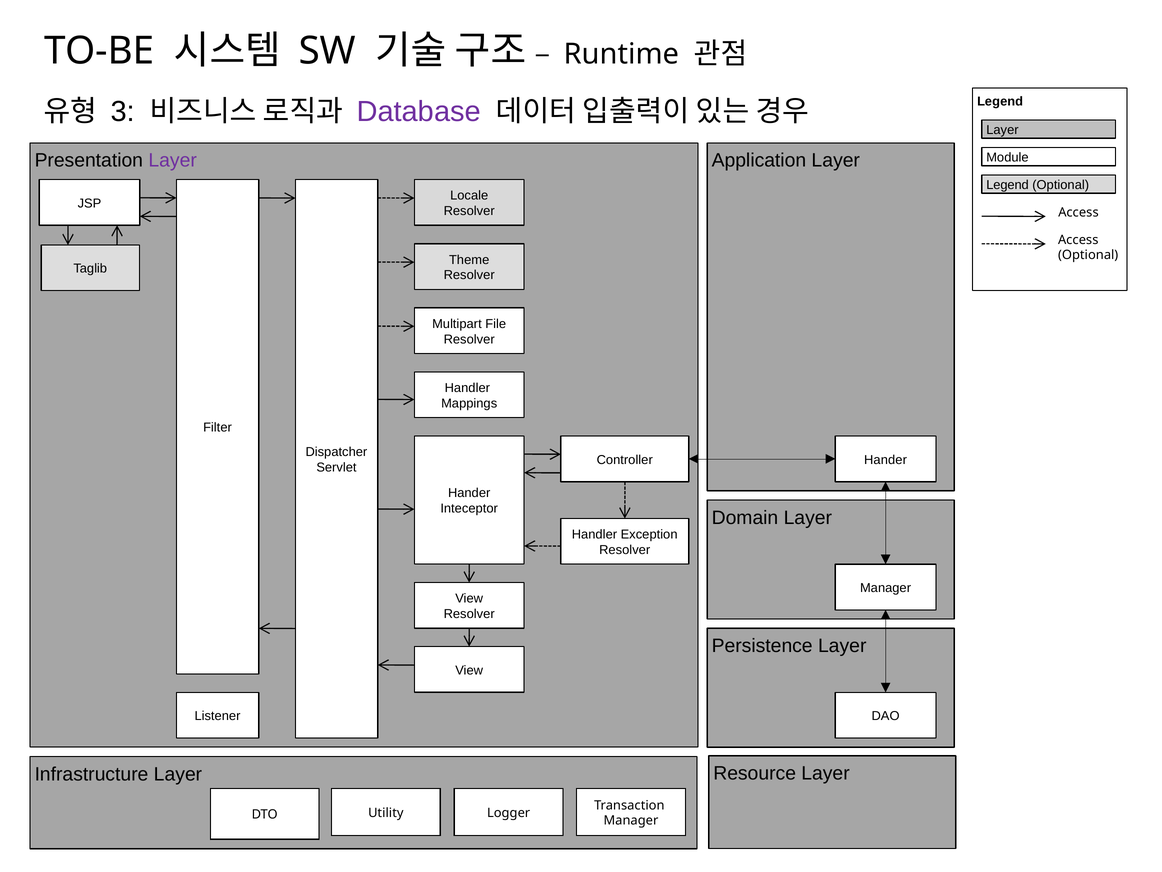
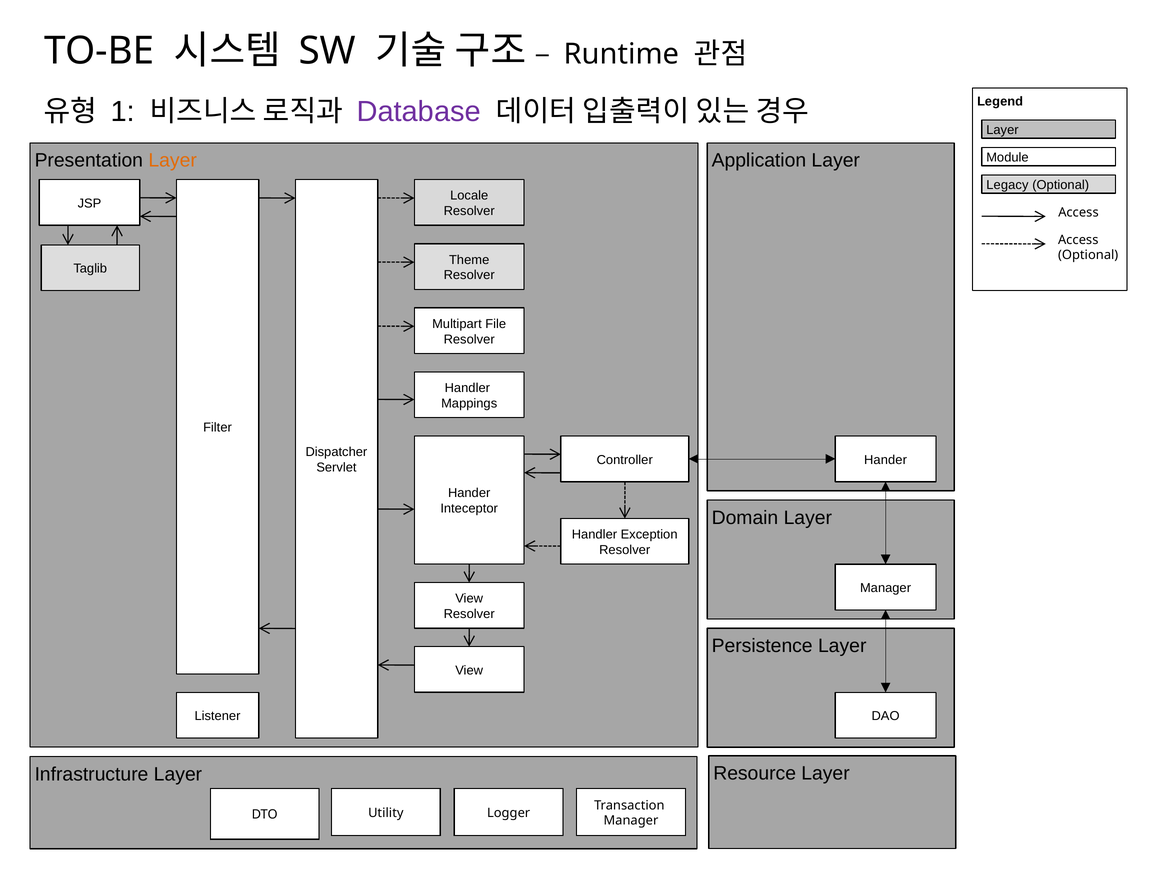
3: 3 -> 1 (123, 111)
Layer colour: purple -> orange (173, 160)
Legend: Legend -> Legacy (1007, 185)
